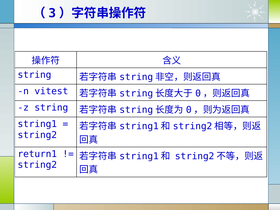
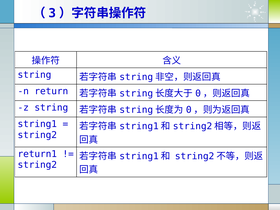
vitest: vitest -> return (51, 91)
